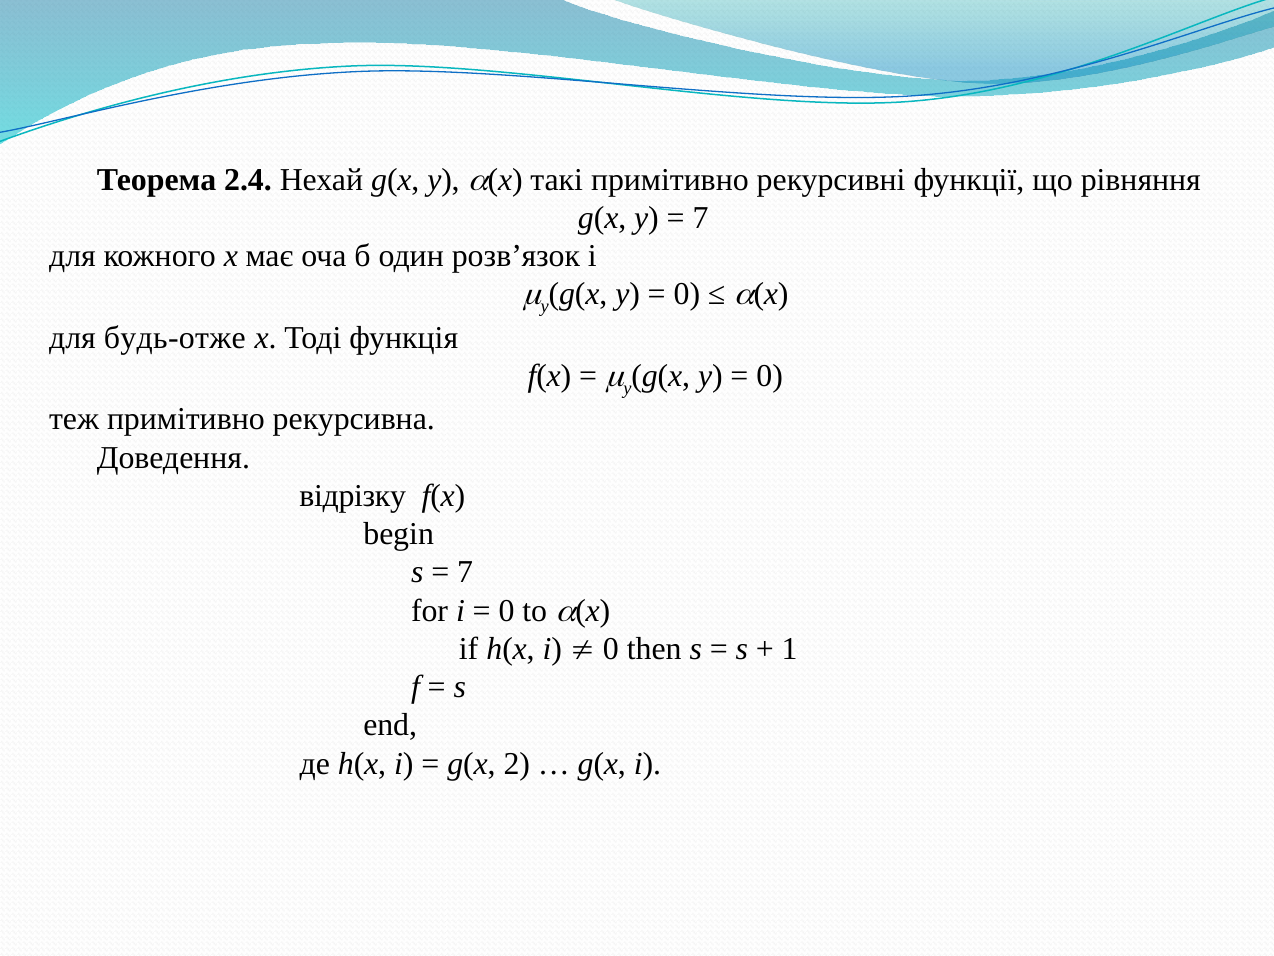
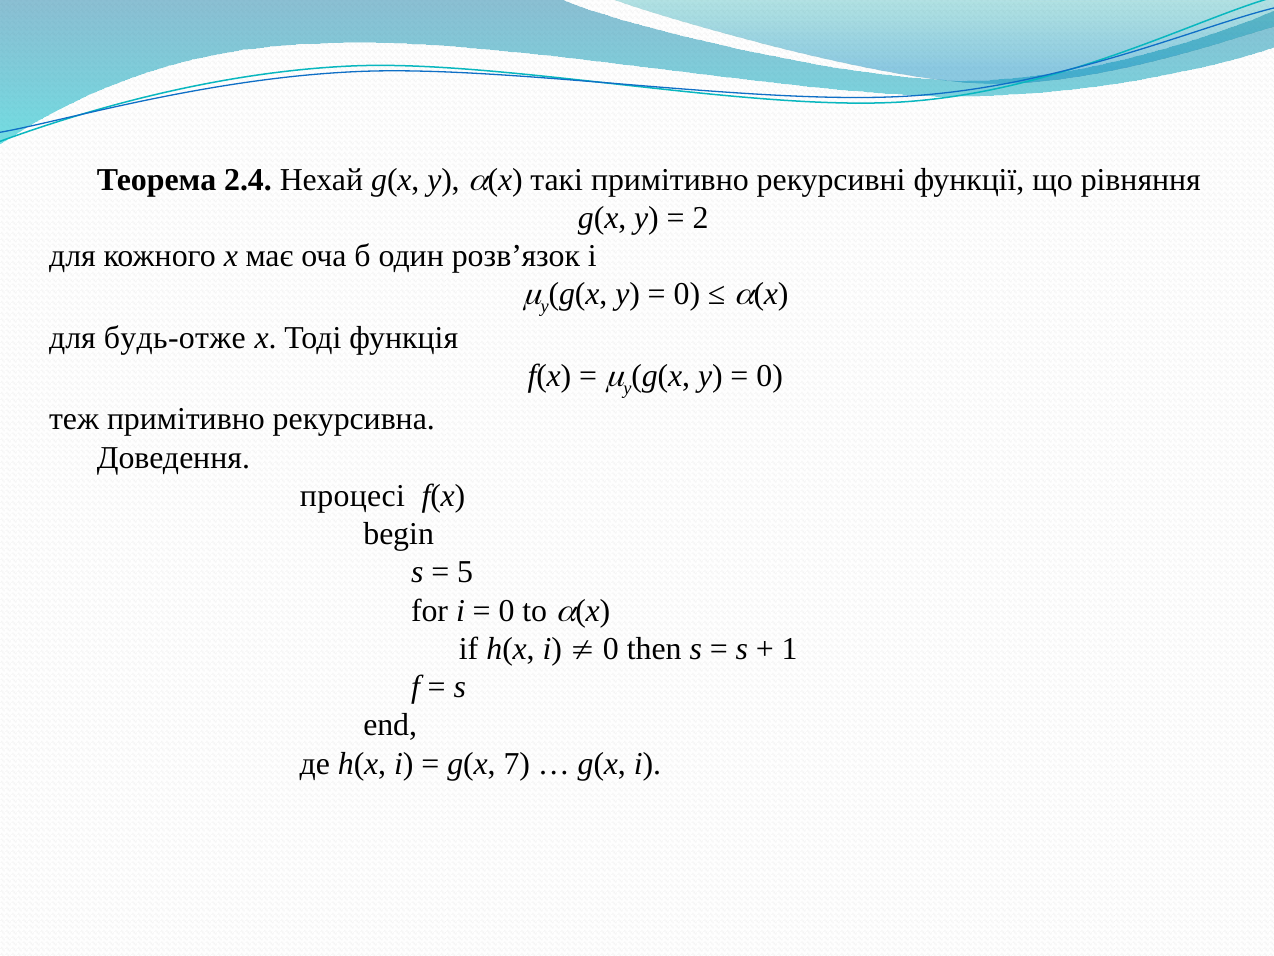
7: 7 -> 2 (701, 218)
відрізку: відрізку -> процесі (352, 496)
7: 7 -> 5 (465, 572)
2: 2 -> 7 (517, 763)
